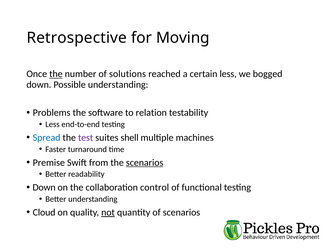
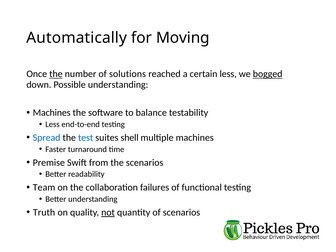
Retrospective: Retrospective -> Automatically (77, 38)
bogged underline: none -> present (268, 74)
Problems: Problems -> Machines (52, 113)
relation: relation -> balance (151, 113)
test colour: purple -> blue (86, 138)
scenarios underline: present -> none (145, 163)
Down: Down -> Team (44, 187)
control: control -> failures (155, 187)
Cloud: Cloud -> Truth (44, 212)
